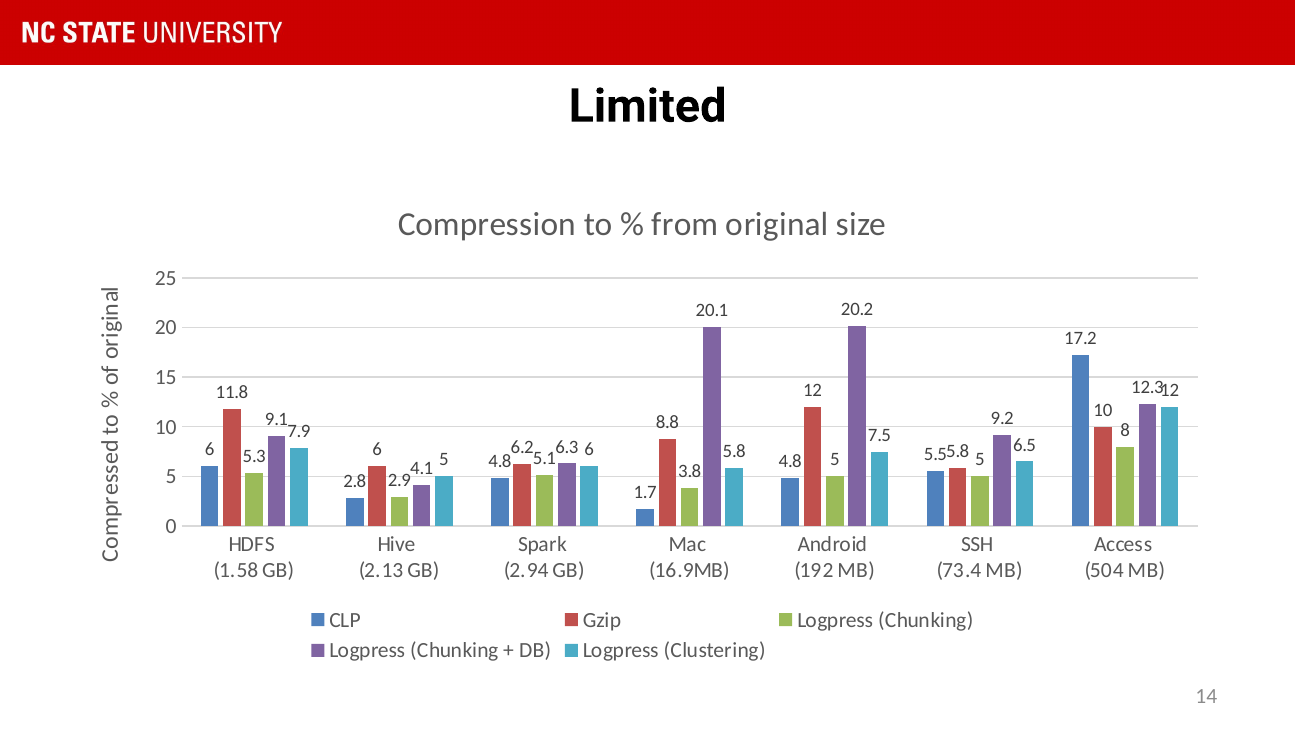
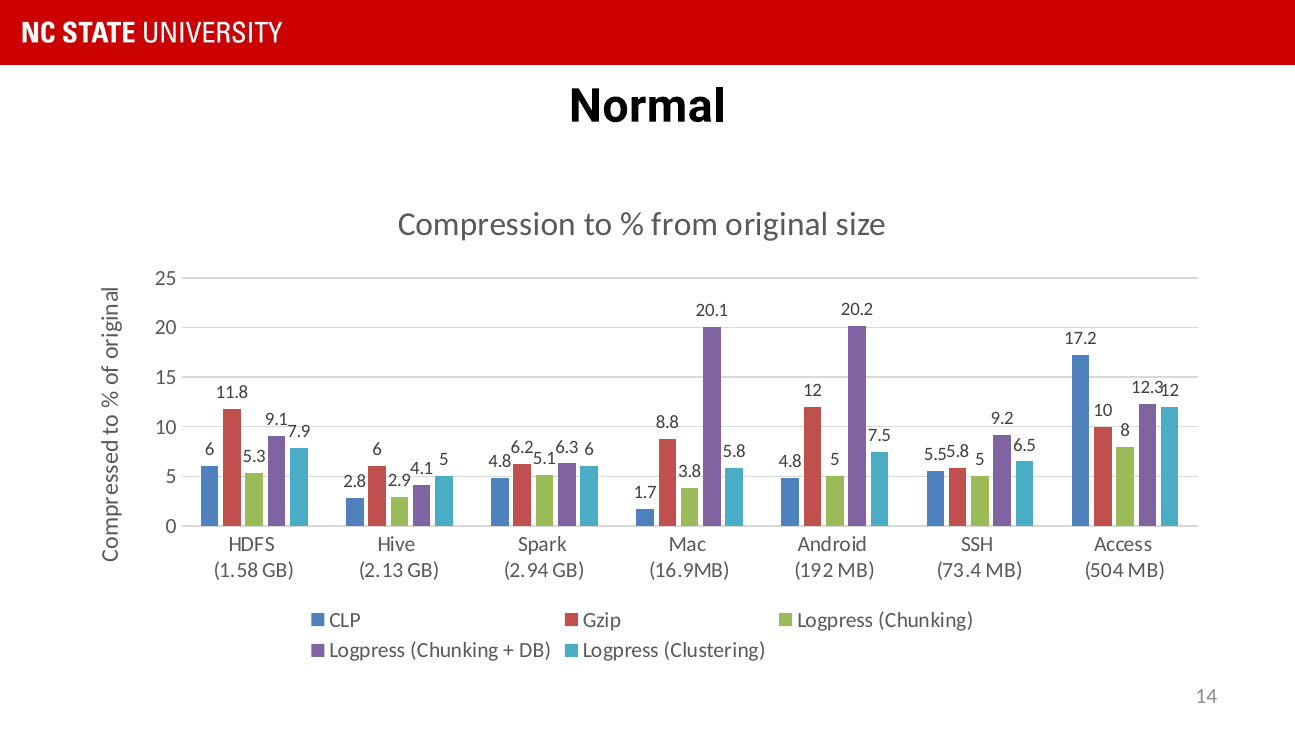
Limited: Limited -> Normal (647, 106)
